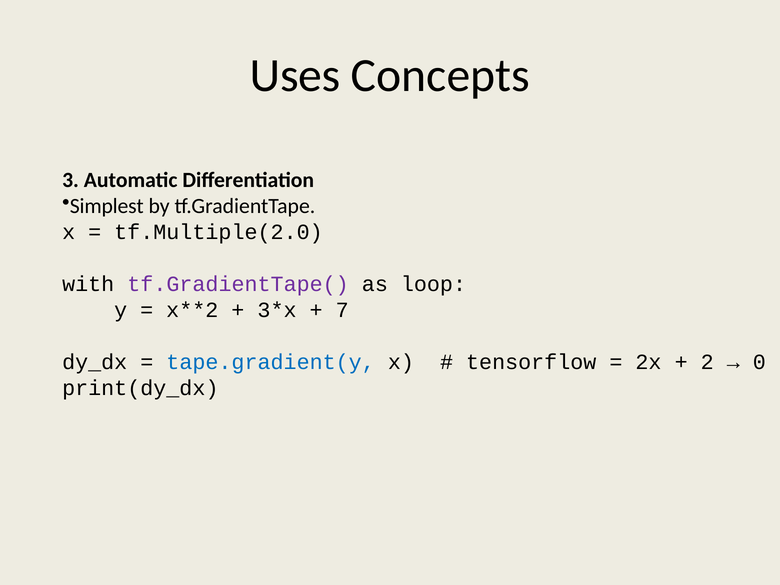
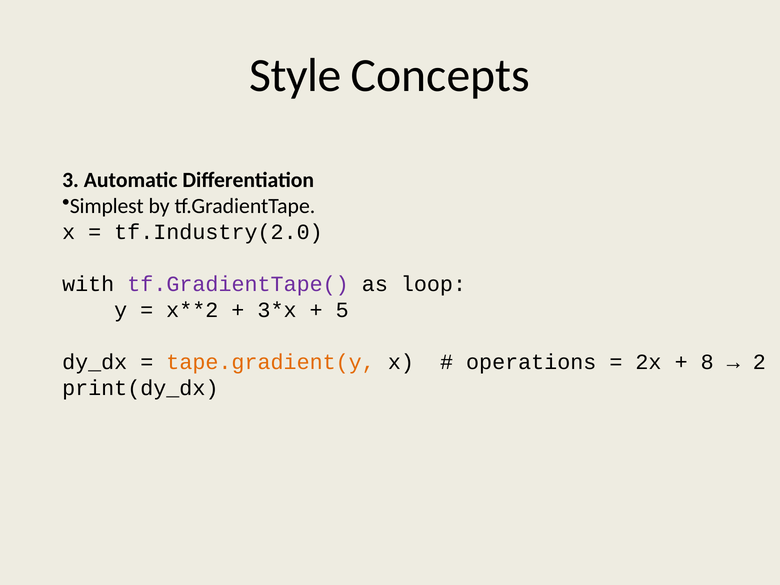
Uses: Uses -> Style (295, 76)
tf.Multiple(2.0: tf.Multiple(2.0 -> tf.Industry(2.0 (218, 232)
7: 7 -> 5 (342, 310)
tape.gradient(y colour: blue -> orange (271, 362)
tensorflow: tensorflow -> operations (531, 362)
2: 2 -> 8 (707, 362)
0: 0 -> 2 (759, 362)
